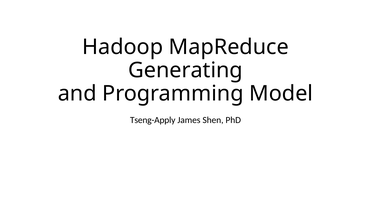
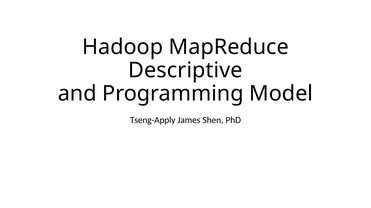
Generating: Generating -> Descriptive (185, 70)
